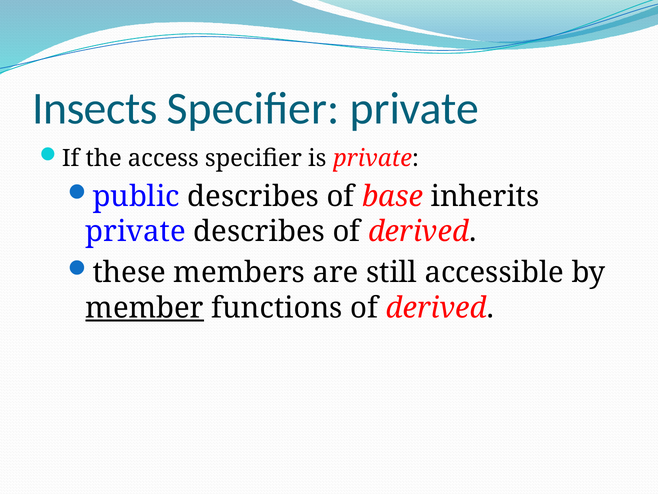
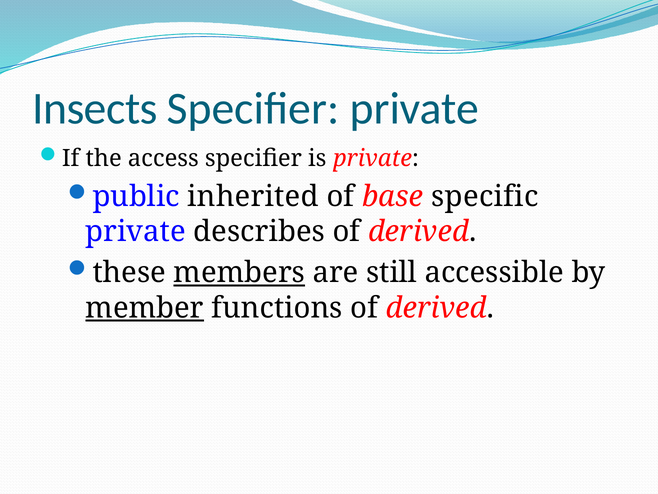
public describes: describes -> inherited (253, 196)
inherits: inherits -> specific (485, 196)
members underline: none -> present (239, 273)
